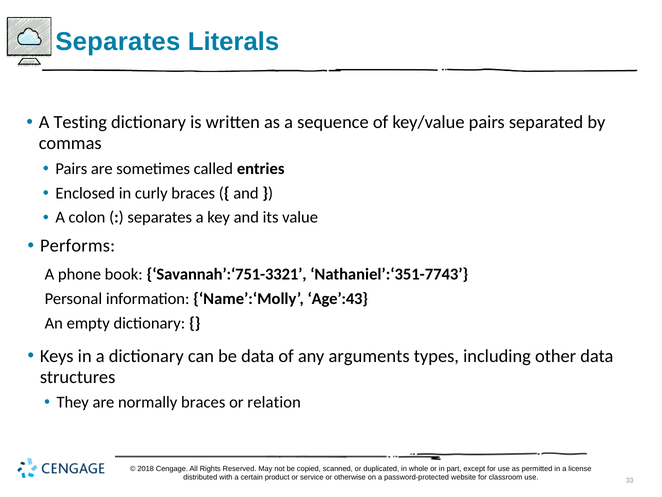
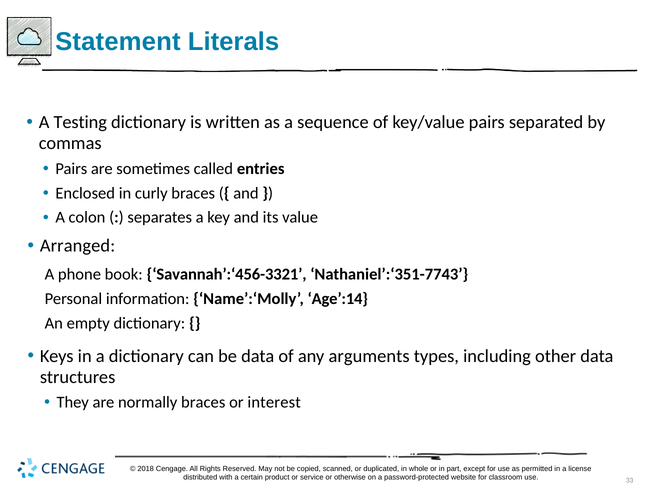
Separates: Separates -> Statement (118, 42)
Performs: Performs -> Arranged (78, 246)
Savannah’:‘751-3321: Savannah’:‘751-3321 -> Savannah’:‘456-3321 (227, 274)
Age’:43: Age’:43 -> Age’:14 (338, 299)
relation: relation -> interest (274, 402)
